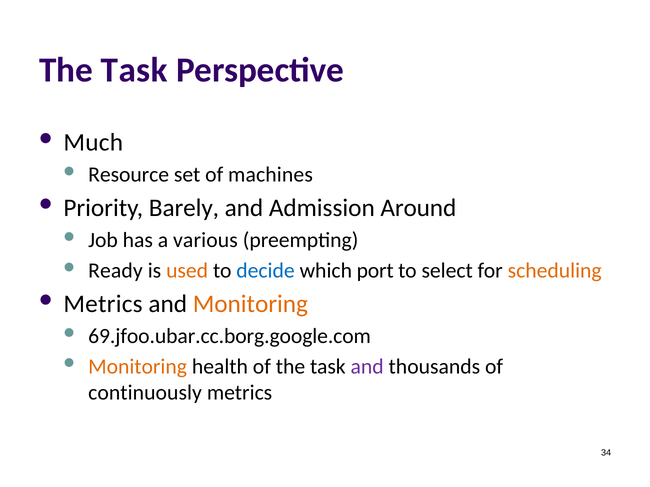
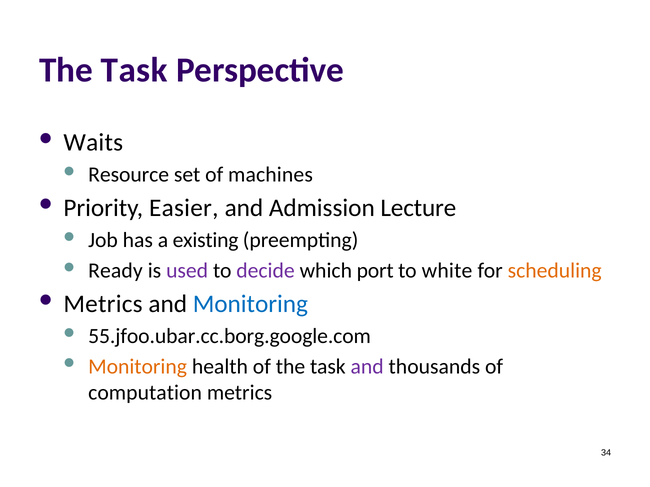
Much: Much -> Waits (93, 142)
Barely: Barely -> Easier (184, 208)
Around: Around -> Lecture (418, 208)
various: various -> existing (206, 240)
used colour: orange -> purple (187, 271)
decide colour: blue -> purple (266, 271)
select: select -> white (447, 271)
Monitoring colour: orange -> blue (250, 304)
69.jfoo.ubar.cc.borg.google.com: 69.jfoo.ubar.cc.borg.google.com -> 55.jfoo.ubar.cc.borg.google.com (230, 336)
continuously: continuously -> computation (145, 393)
